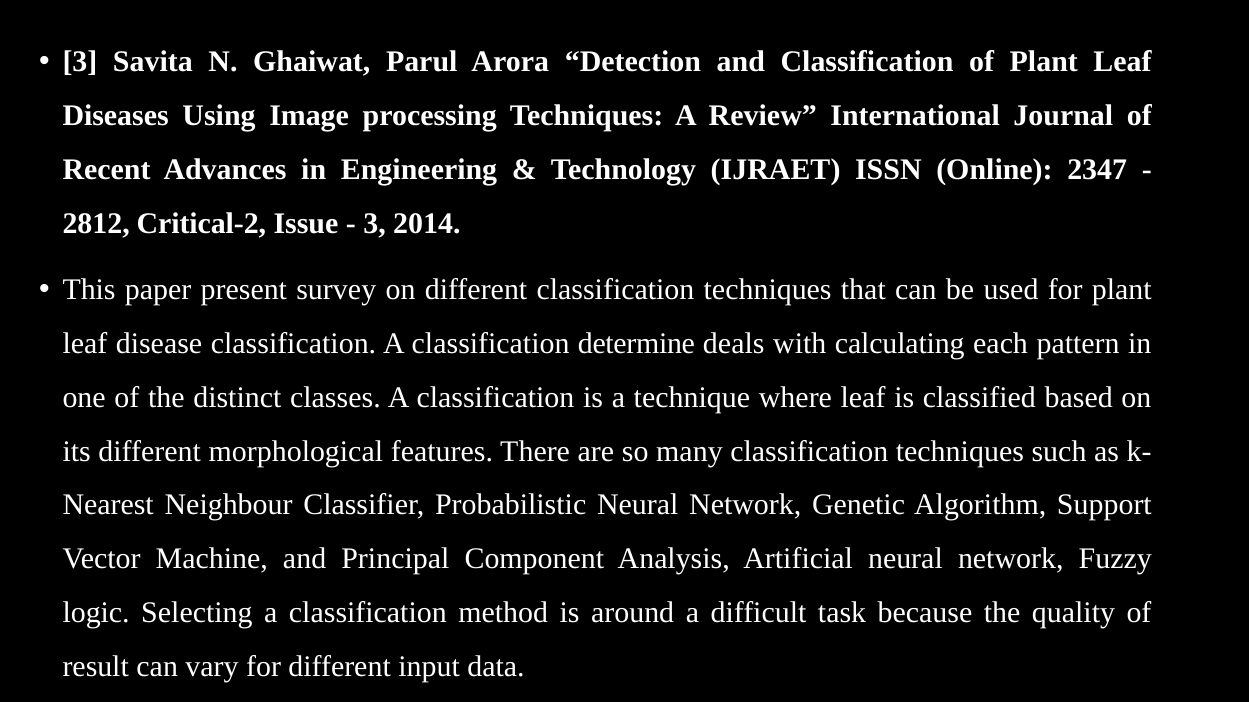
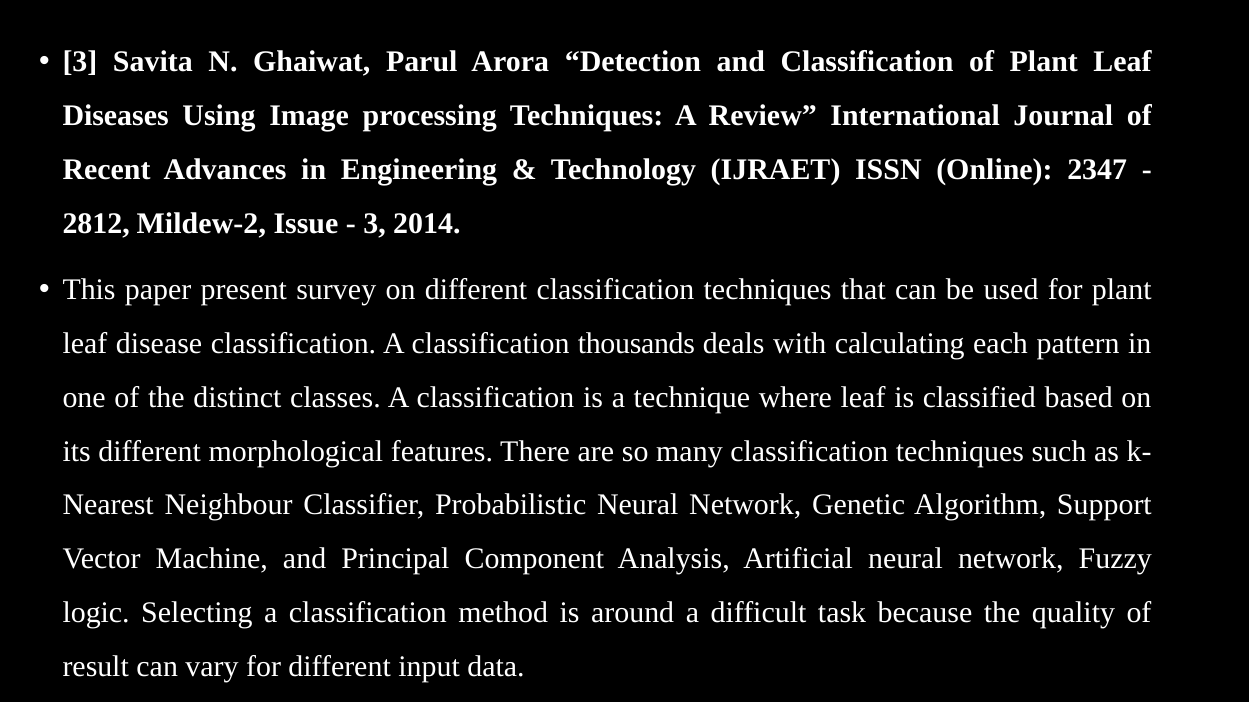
Critical-2: Critical-2 -> Mildew-2 (201, 223)
determine: determine -> thousands (636, 344)
